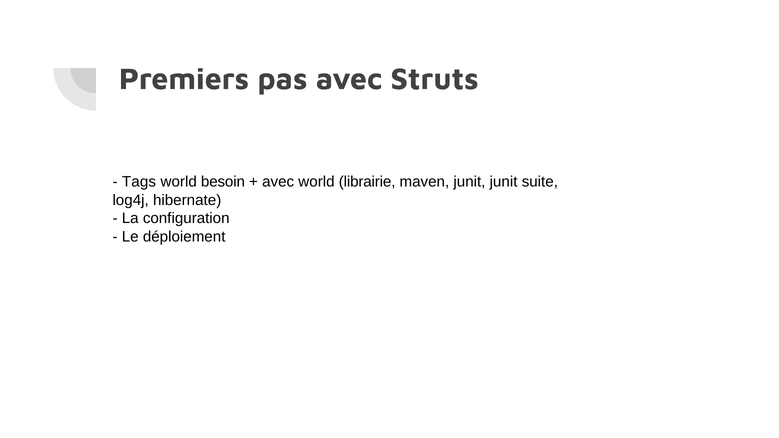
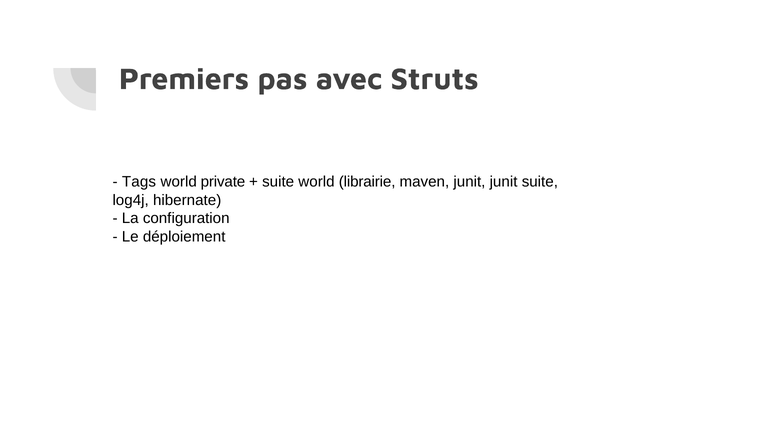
besoin: besoin -> private (223, 182)
avec: avec -> suite (278, 182)
